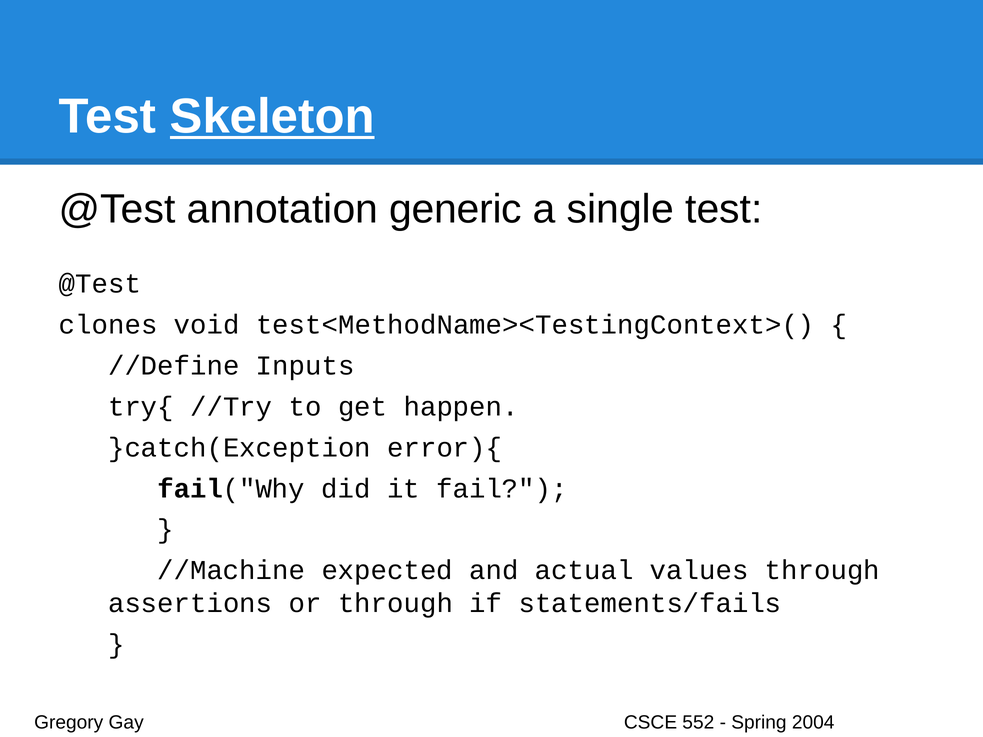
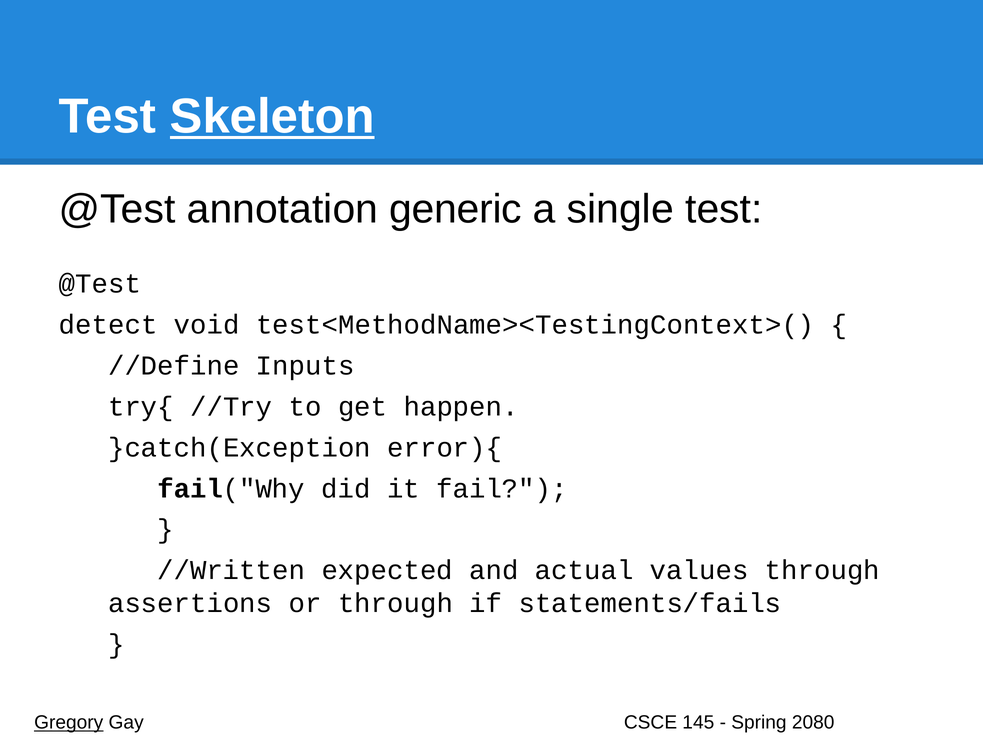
clones: clones -> detect (108, 325)
//Machine: //Machine -> //Written (231, 571)
Gregory underline: none -> present (69, 723)
552: 552 -> 145 (698, 723)
2004: 2004 -> 2080 (813, 723)
